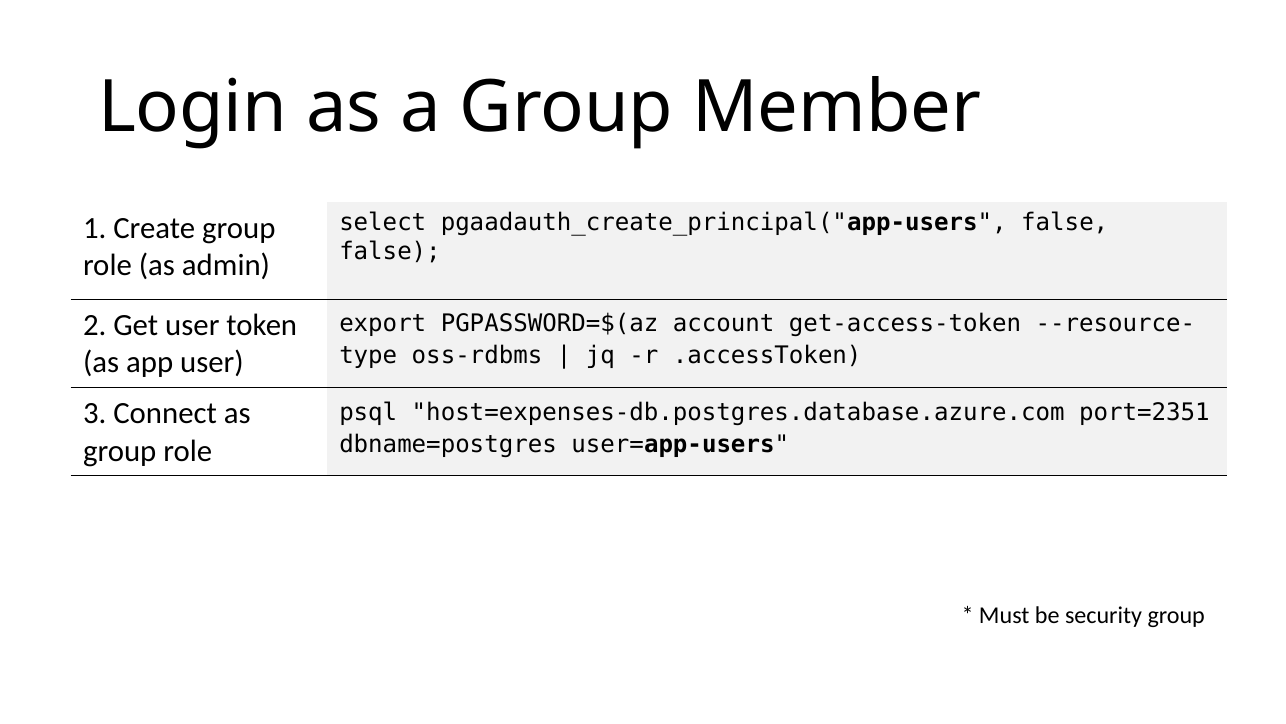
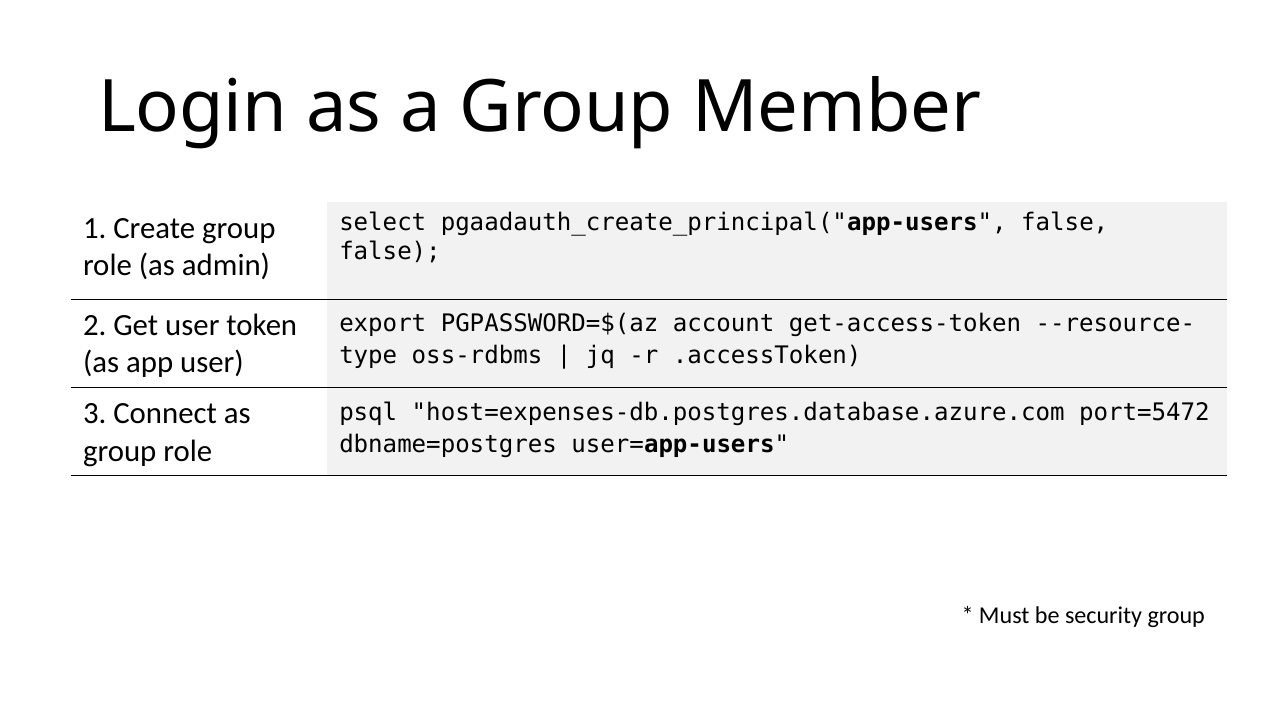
port=2351: port=2351 -> port=5472 (1144, 412)
